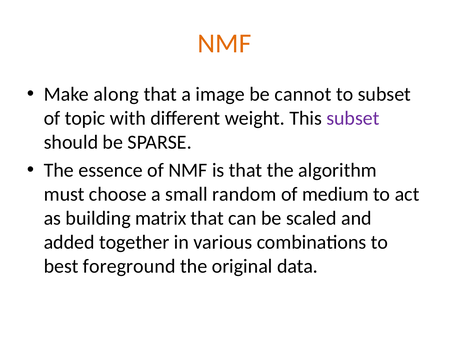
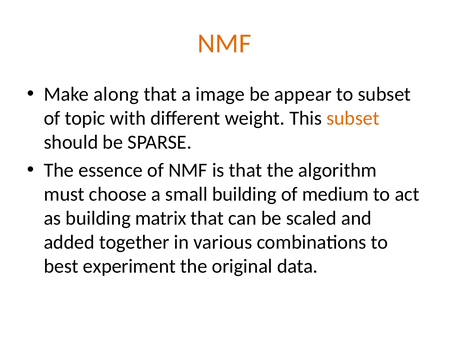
cannot: cannot -> appear (303, 94)
subset colour: purple -> orange (353, 118)
small random: random -> building (244, 194)
foreground: foreground -> experiment (129, 266)
